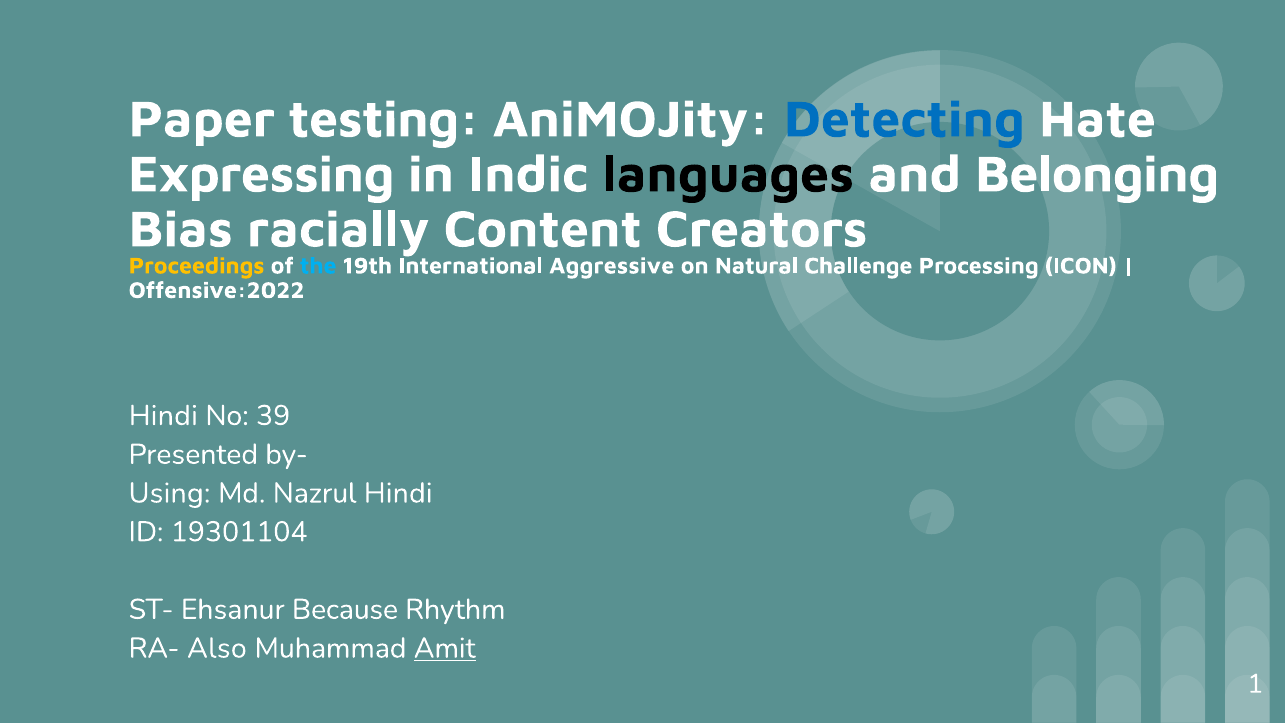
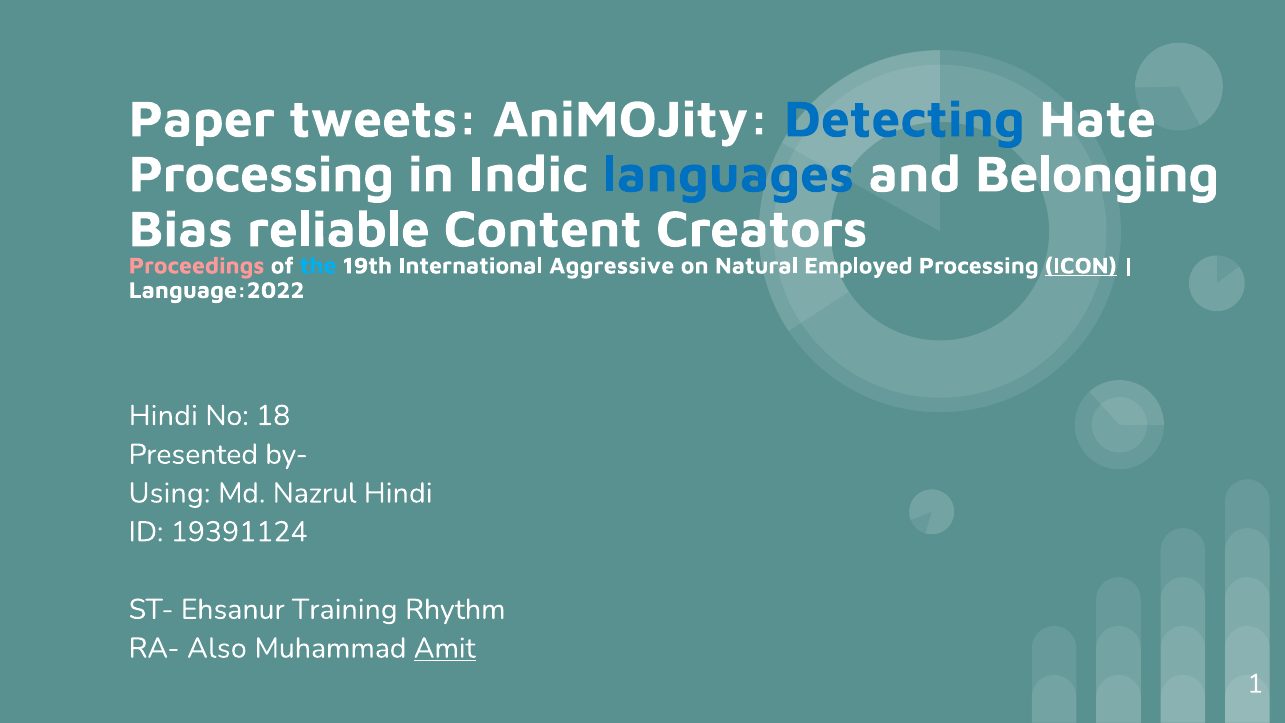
testing: testing -> tweets (384, 119)
Expressing: Expressing -> Processing (261, 174)
languages colour: black -> blue (728, 174)
racially: racially -> reliable (338, 229)
Proceedings colour: yellow -> pink (197, 266)
Challenge: Challenge -> Employed (858, 266)
ICON underline: none -> present (1081, 266)
Offensive:2022: Offensive:2022 -> Language:2022 (217, 290)
39: 39 -> 18 (273, 415)
19301104: 19301104 -> 19391124 (239, 532)
Because: Because -> Training (345, 609)
